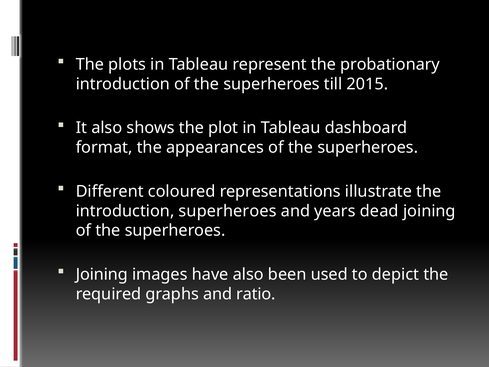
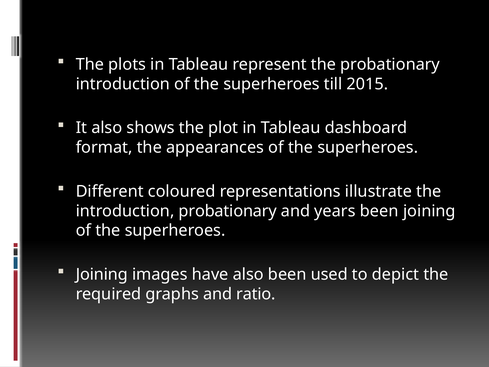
introduction superheroes: superheroes -> probationary (228, 211)
years dead: dead -> been (379, 211)
